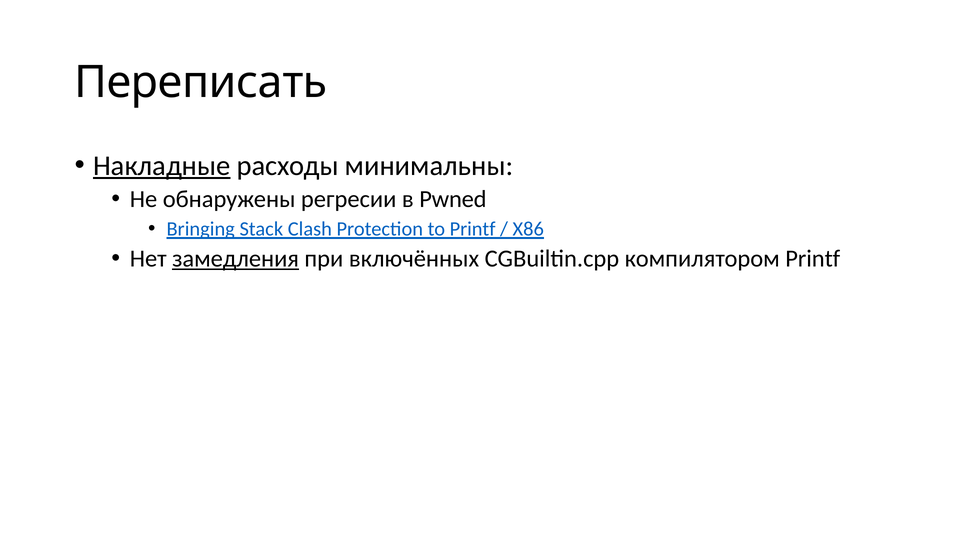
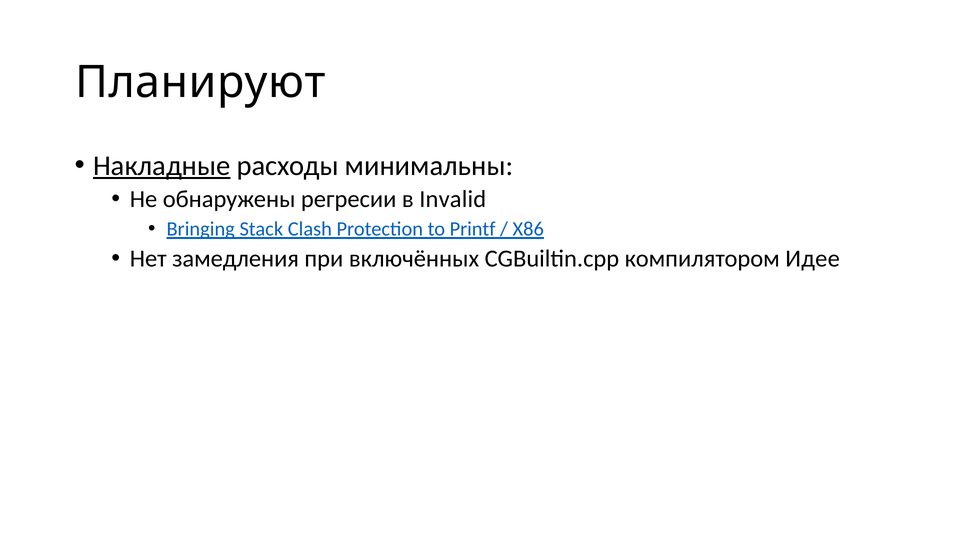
Переписать: Переписать -> Планируют (200, 82)
Pwned: Pwned -> Invalid (453, 199)
замедления underline: present -> none (236, 259)
компилятором Printf: Printf -> Идее (813, 259)
